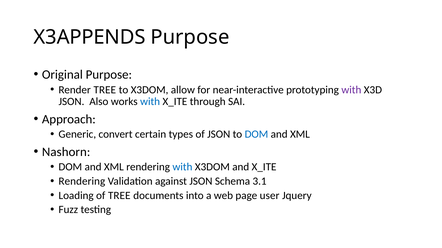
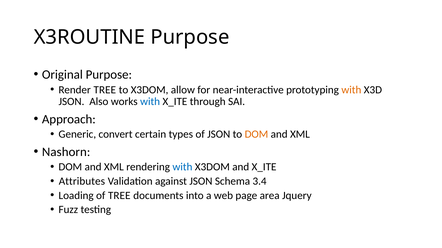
X3APPENDS: X3APPENDS -> X3ROUTINE (89, 37)
with colour: purple -> orange (351, 90)
DOM colour: blue -> orange (256, 135)
Rendering: Rendering -> Attributes (82, 182)
3.1: 3.1 -> 3.4 (260, 182)
user: user -> area (270, 196)
